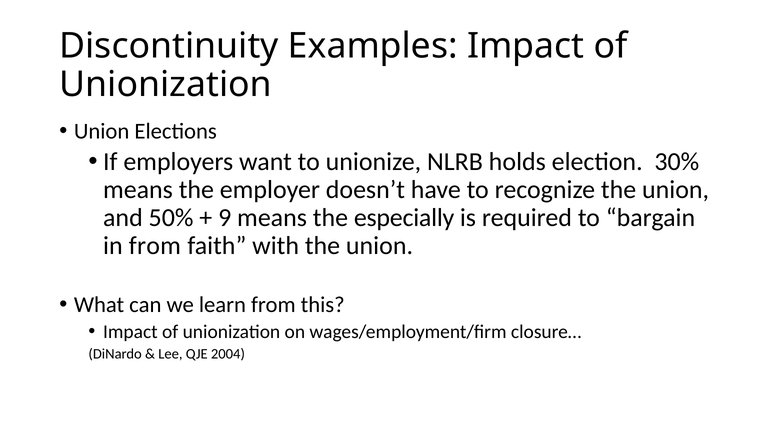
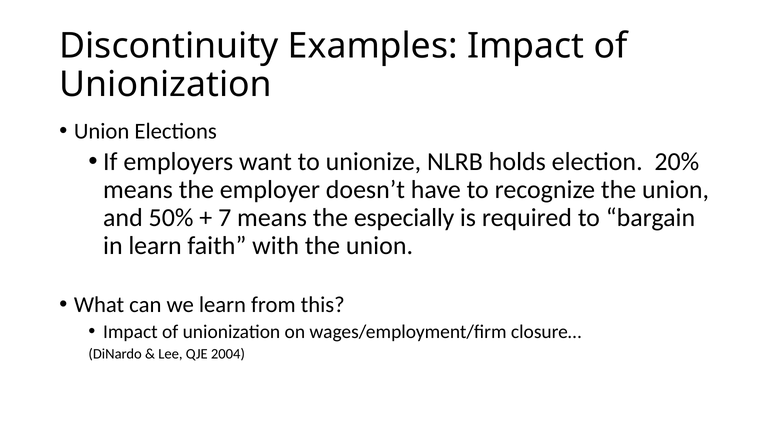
30%: 30% -> 20% (677, 162)
9: 9 -> 7 (225, 218)
in from: from -> learn (155, 246)
